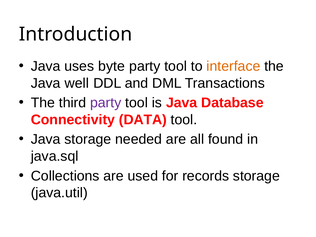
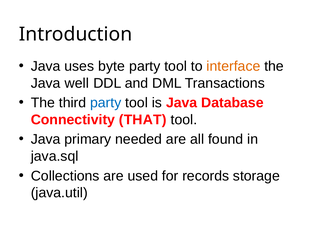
party colour: purple -> blue (106, 103)
DATA: DATA -> THAT (143, 120)
Java storage: storage -> primary (88, 139)
